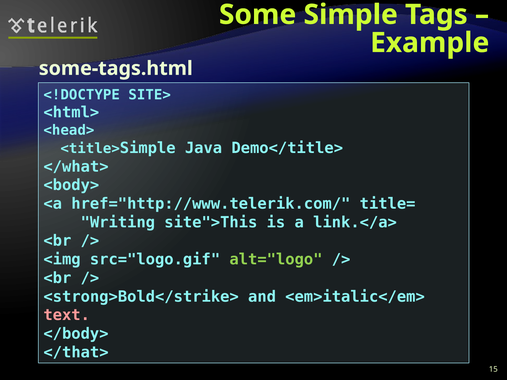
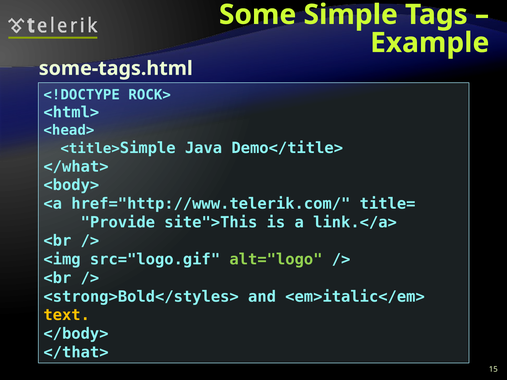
SITE>: SITE> -> ROCK> (150, 95)
Writing: Writing -> Provide (118, 222)
<strong>Bold</strike>: <strong>Bold</strike> -> <strong>Bold</styles> (141, 297)
text colour: pink -> yellow (67, 315)
